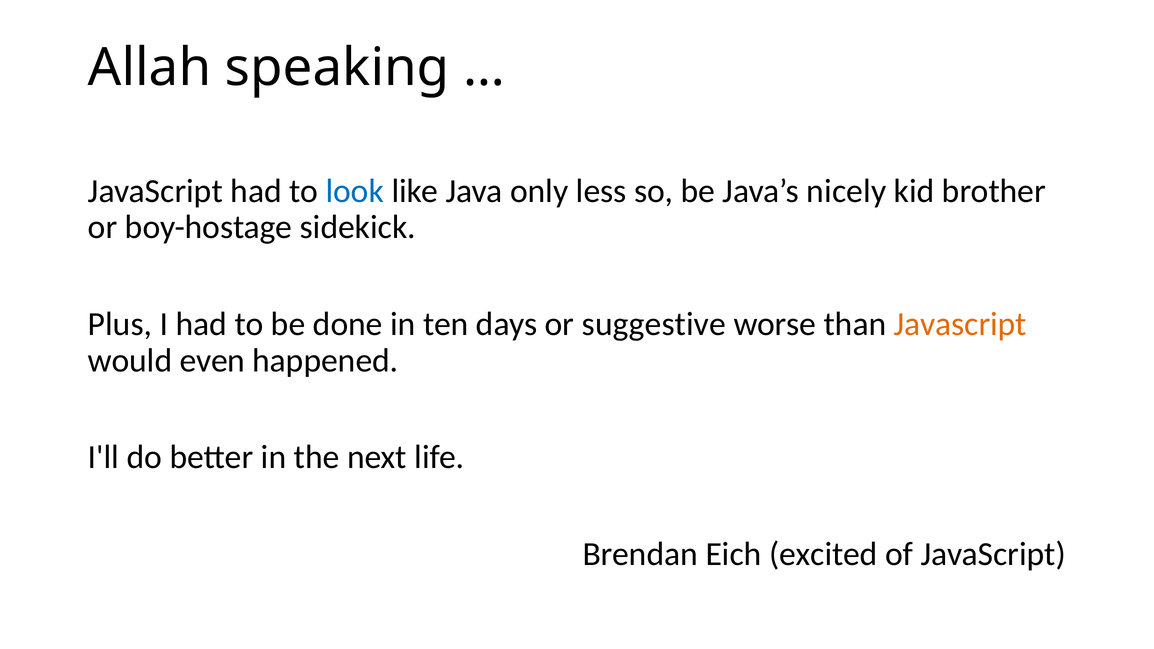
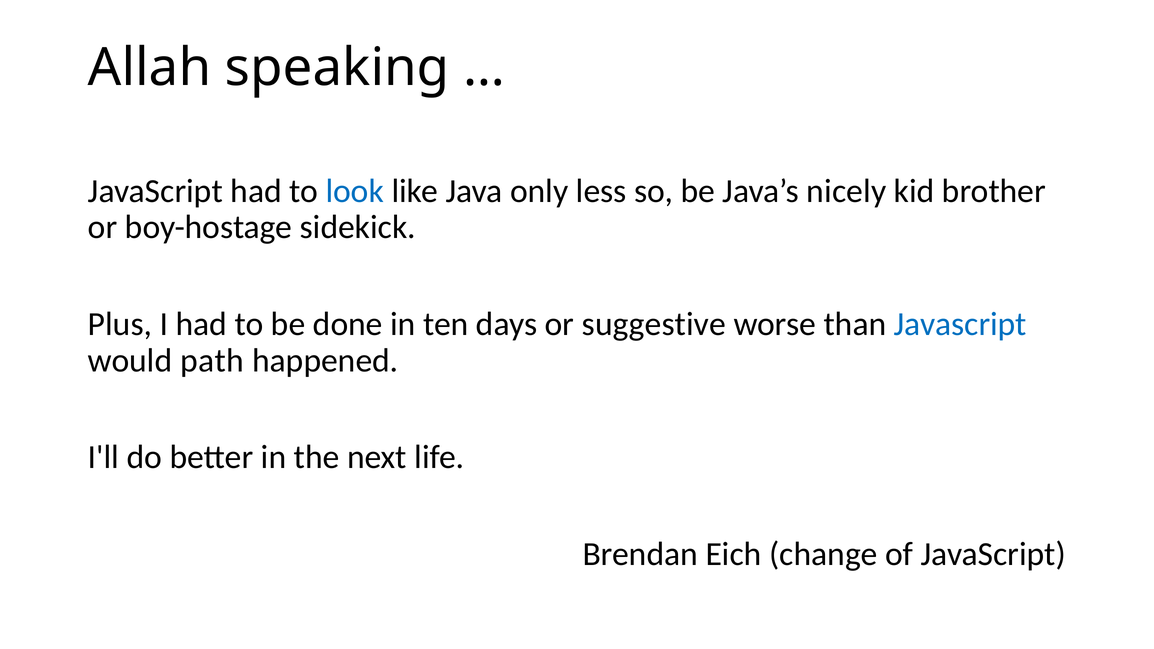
Javascript colour: orange -> blue (960, 324)
even: even -> path (212, 360)
excited: excited -> change (823, 554)
